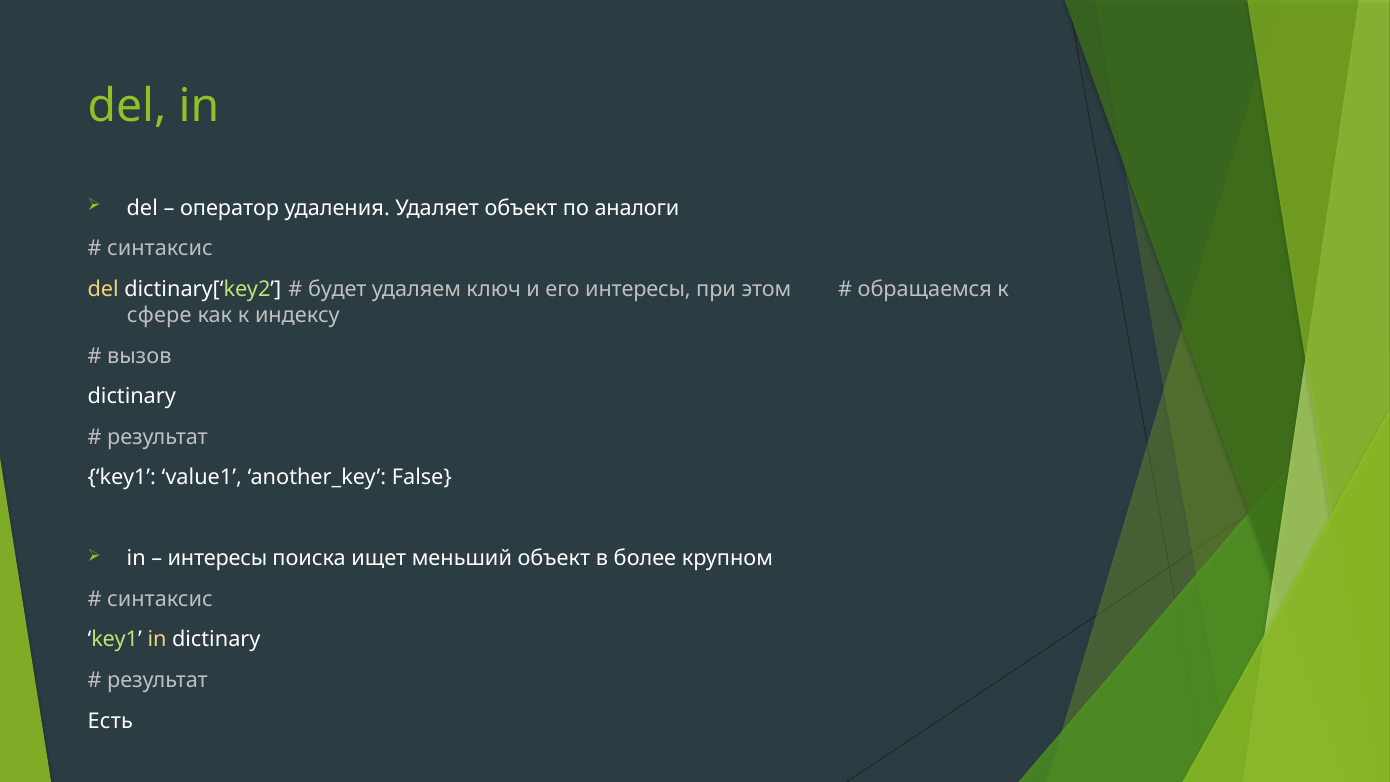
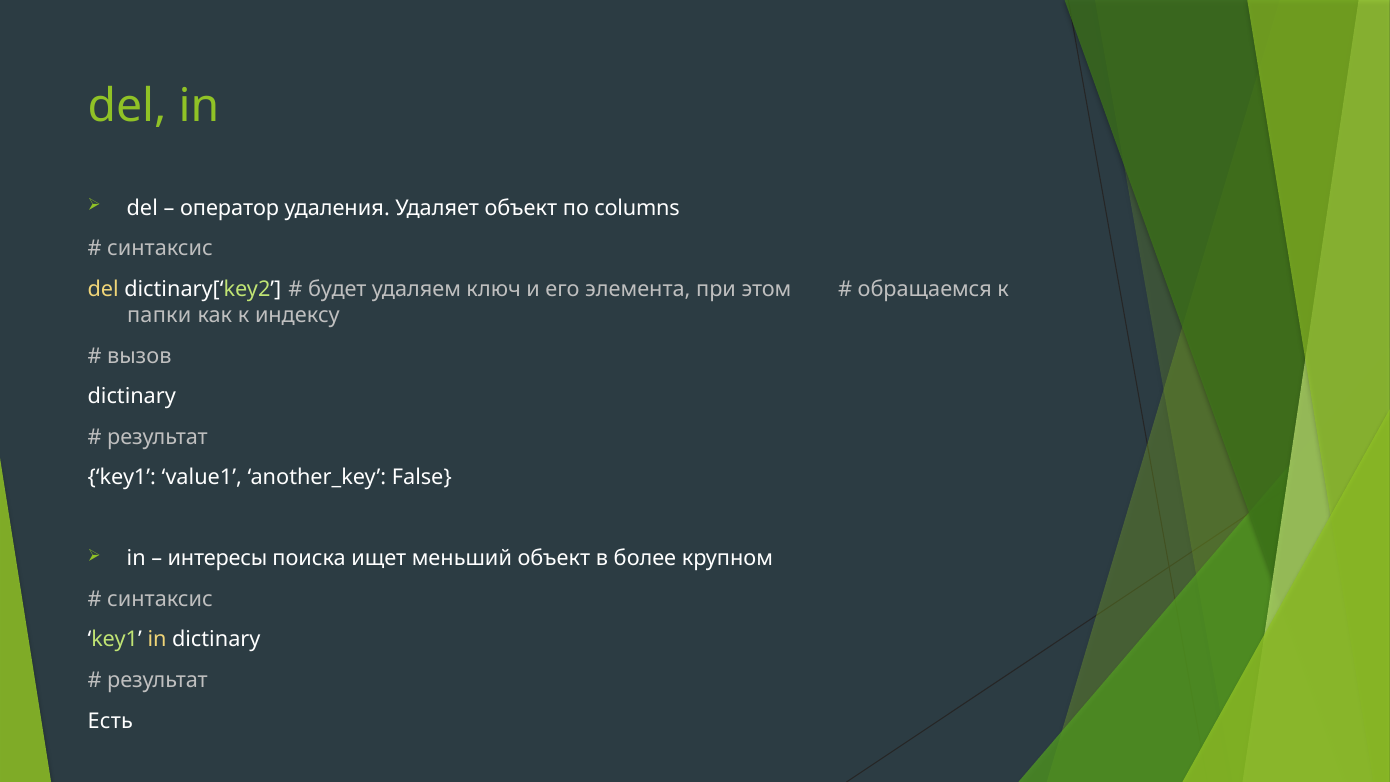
аналоги: аналоги -> columns (637, 208)
его интересы: интересы -> элемента (638, 289)
сфере: сфере -> папки (159, 315)
